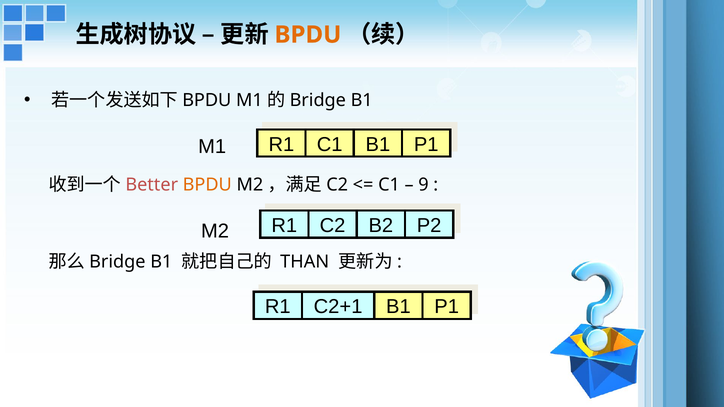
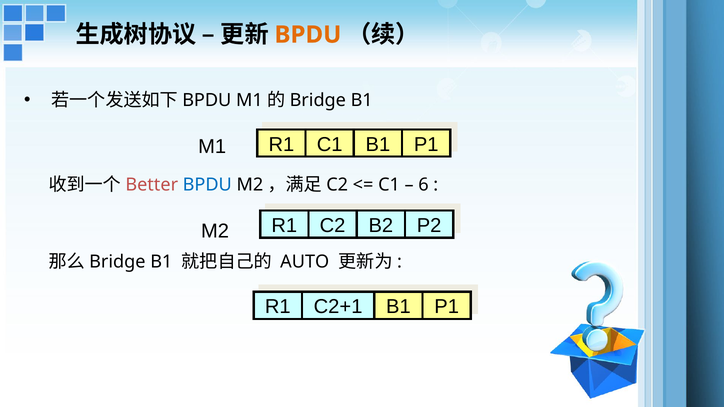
BPDU colour: orange -> blue (207, 185)
9: 9 -> 6 (423, 185)
THAN: THAN -> AUTO (305, 262)
